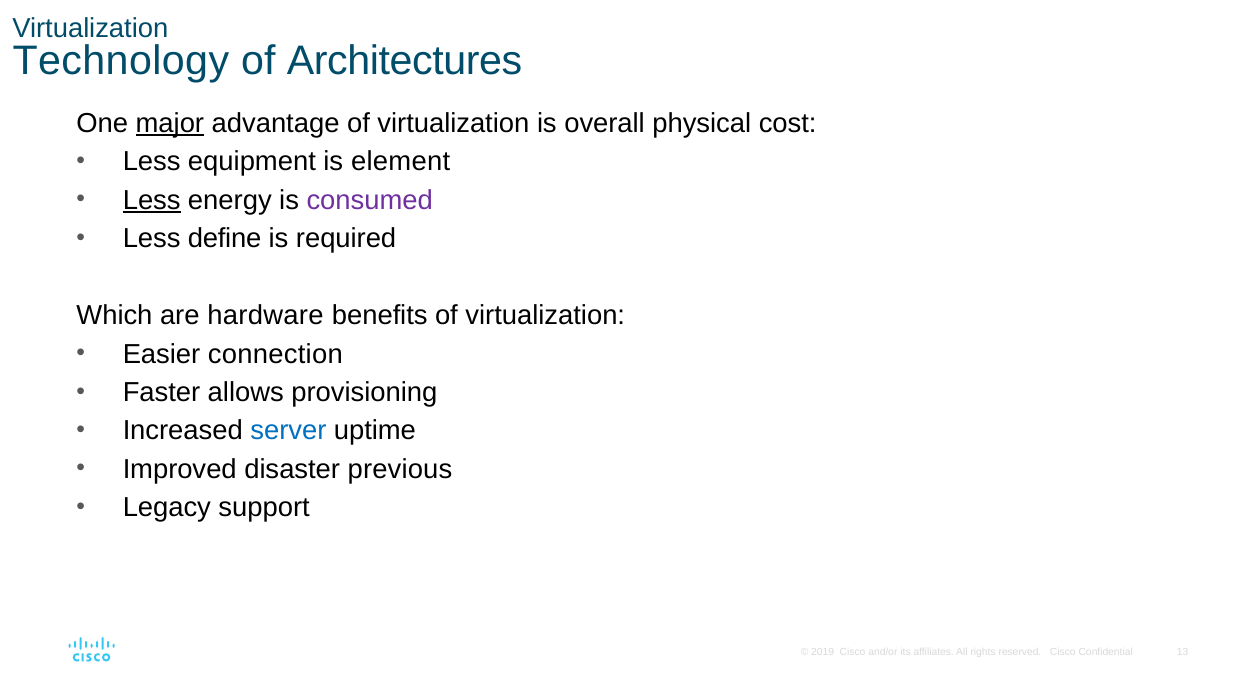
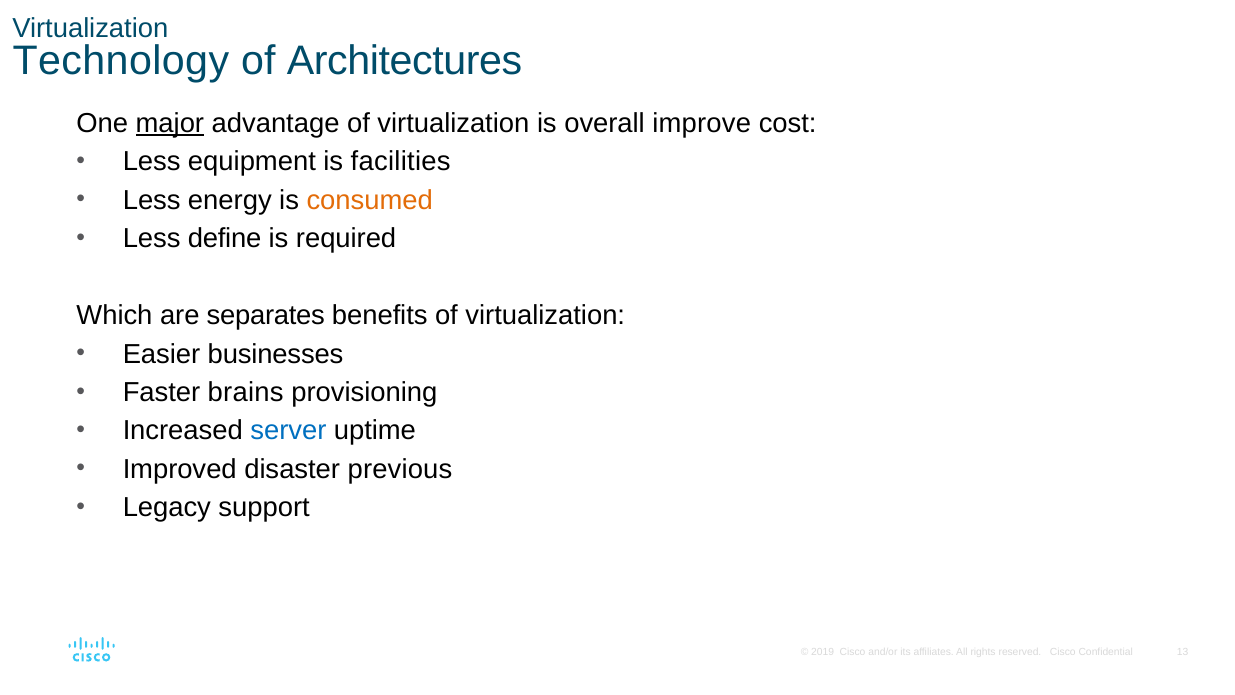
physical: physical -> improve (702, 123)
element: element -> facilities (401, 162)
Less underline: present -> none (152, 200)
consumed colour: purple -> orange (370, 200)
hardware: hardware -> separates (266, 315)
connection: connection -> businesses (276, 354)
allows: allows -> brains (246, 392)
